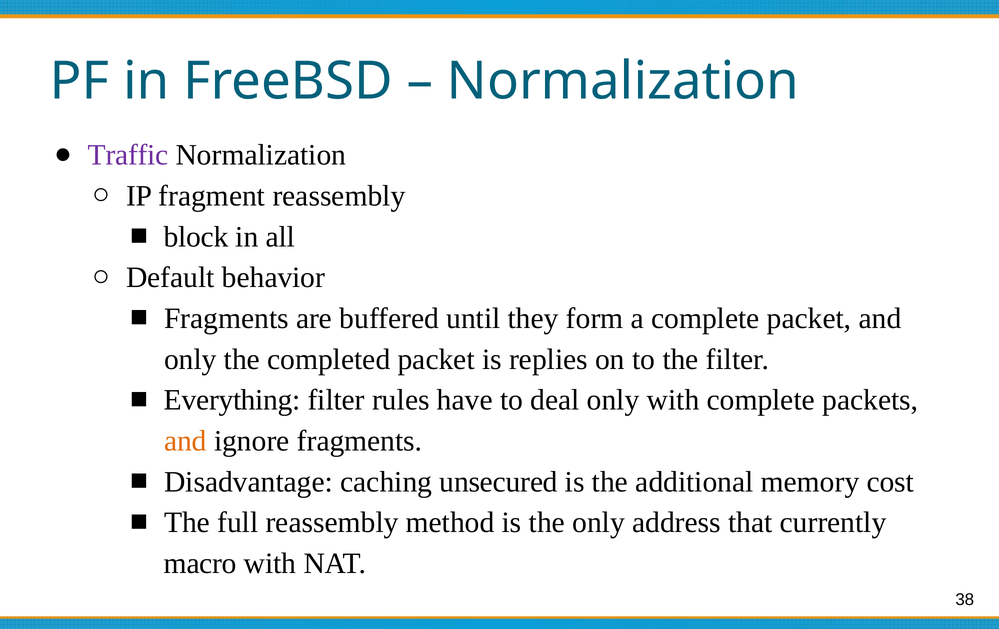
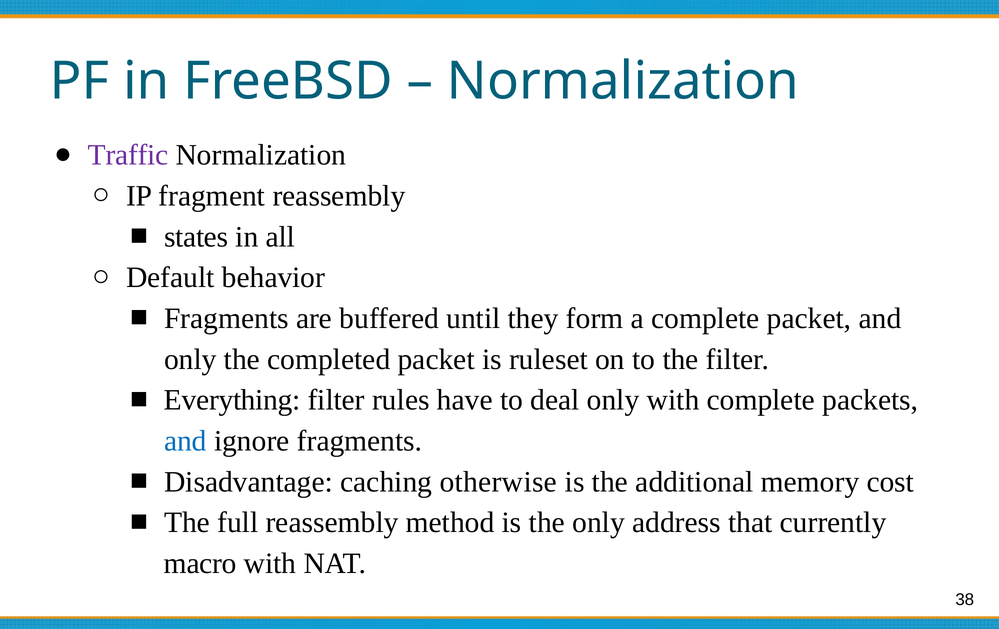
block: block -> states (196, 237)
replies: replies -> ruleset (548, 360)
and colour: orange -> blue (185, 441)
unsecured: unsecured -> otherwise (498, 482)
